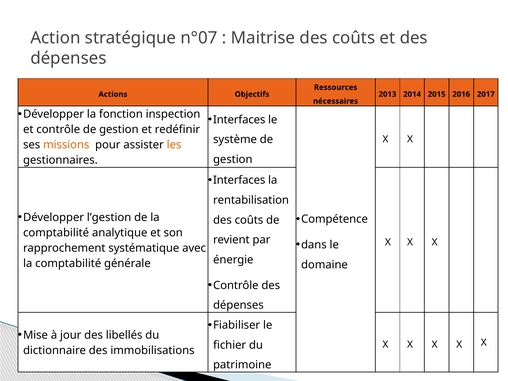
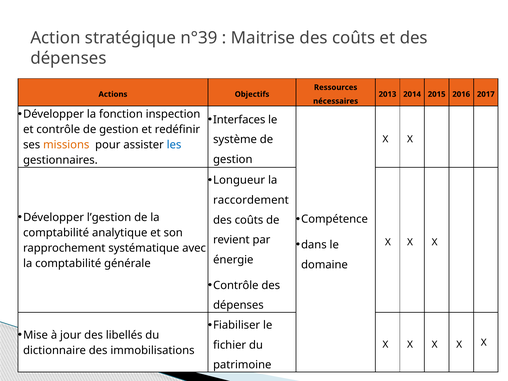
n°07: n°07 -> n°39 (199, 38)
les colour: orange -> blue (174, 145)
Interfaces: Interfaces -> Longueur (239, 180)
rentabilisation: rentabilisation -> raccordement (251, 200)
